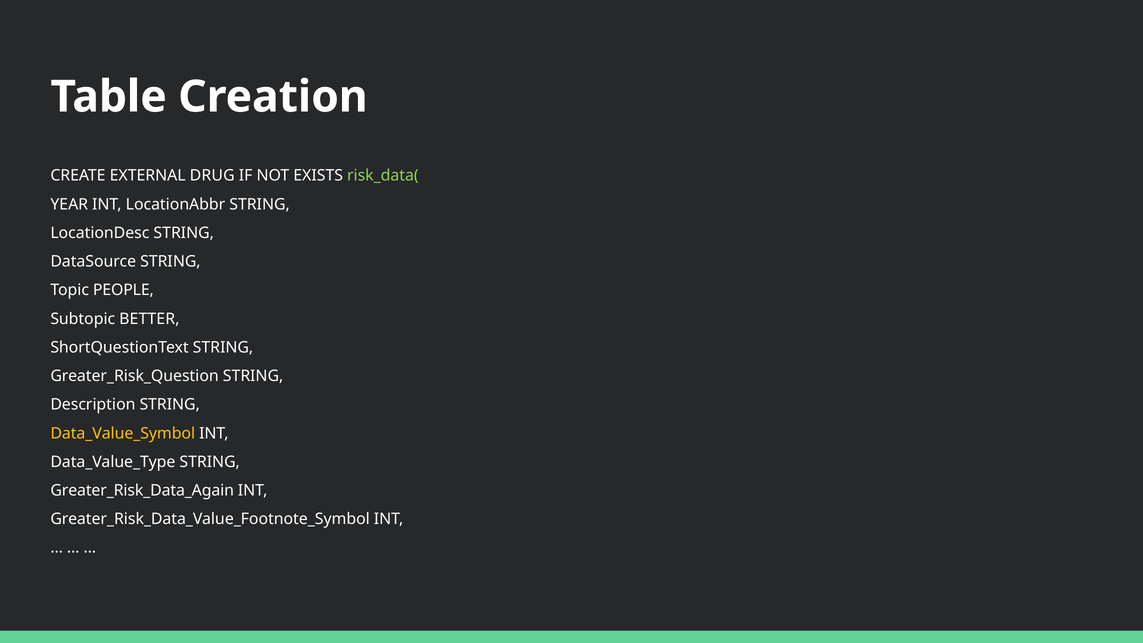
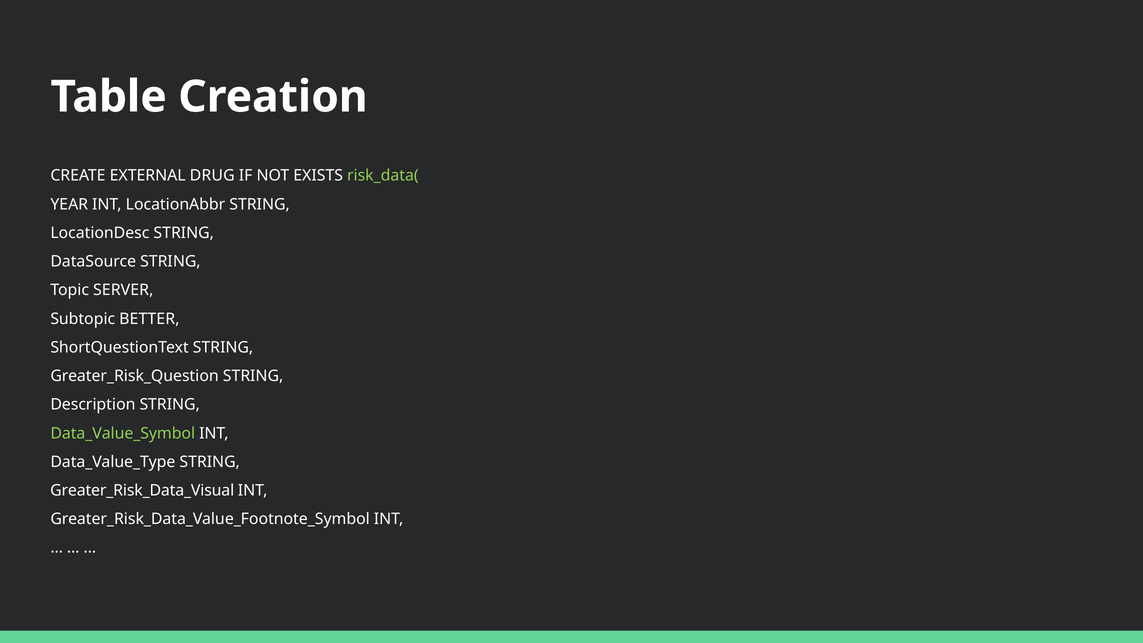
PEOPLE: PEOPLE -> SERVER (123, 290)
Data_Value_Symbol colour: yellow -> light green (123, 433)
Greater_Risk_Data_Again: Greater_Risk_Data_Again -> Greater_Risk_Data_Visual (142, 490)
